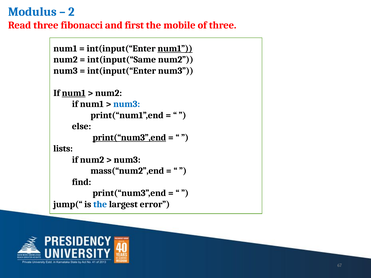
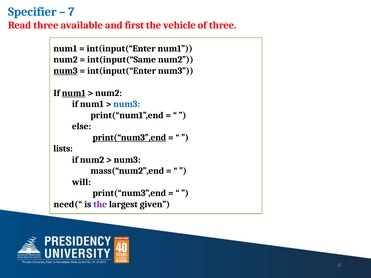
Modulus: Modulus -> Specifier (32, 12)
2: 2 -> 7 (71, 12)
fibonacci: fibonacci -> available (82, 25)
mobile: mobile -> vehicle (180, 25)
num1 underline: present -> none (175, 49)
num3 underline: none -> present (66, 71)
find: find -> will (81, 182)
jump(“: jump(“ -> need(“ (68, 204)
the colour: blue -> purple (100, 204)
error: error -> given (155, 204)
